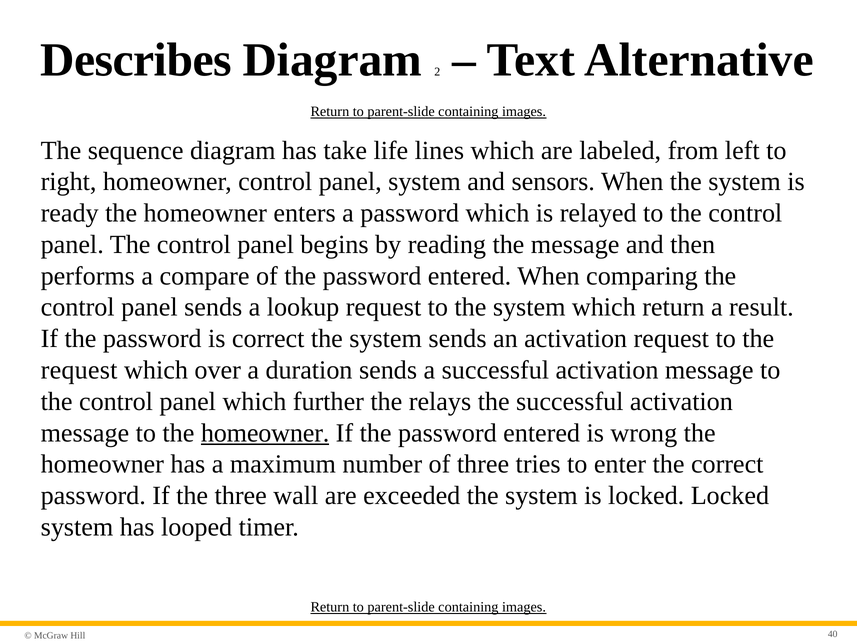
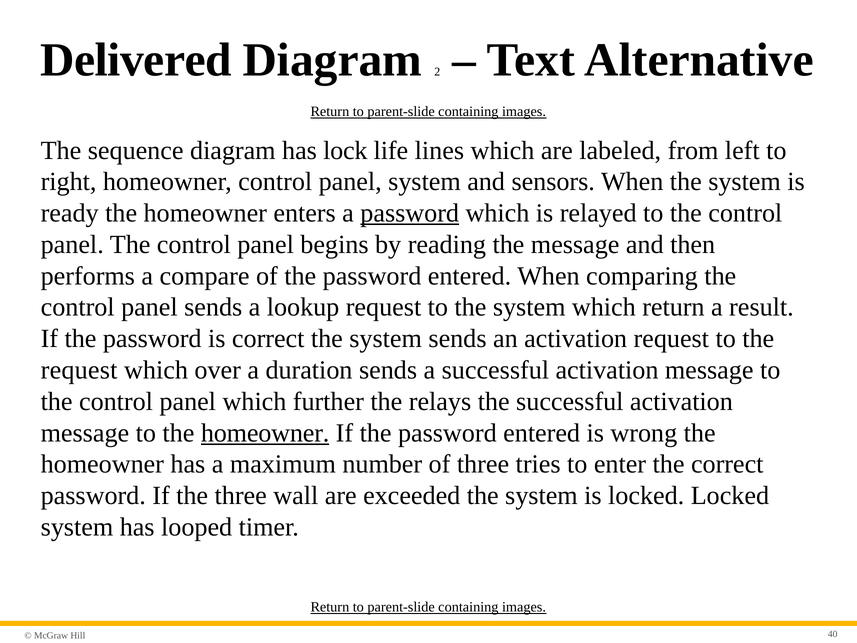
Describes: Describes -> Delivered (136, 60)
take: take -> lock (345, 150)
password underline: none -> present (410, 213)
